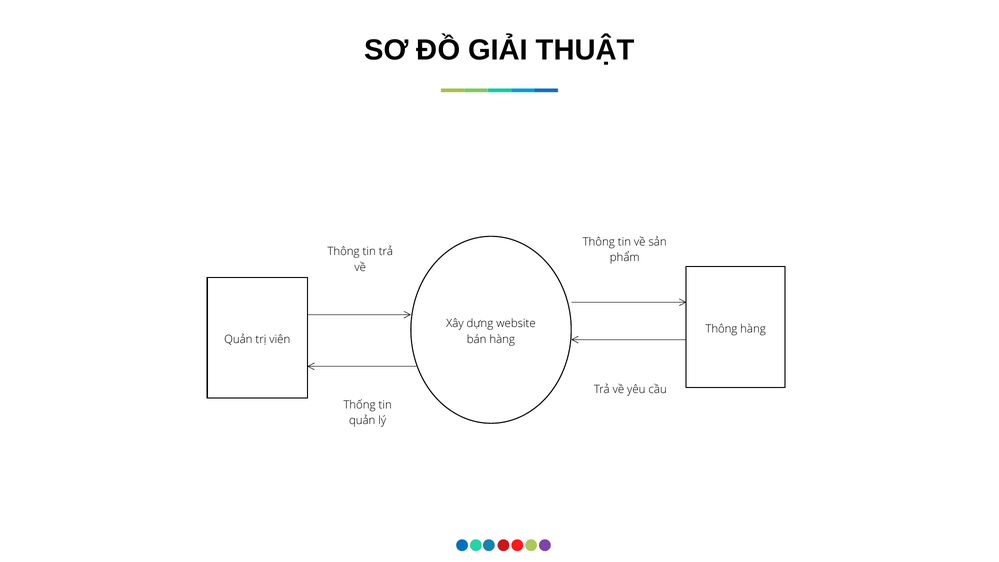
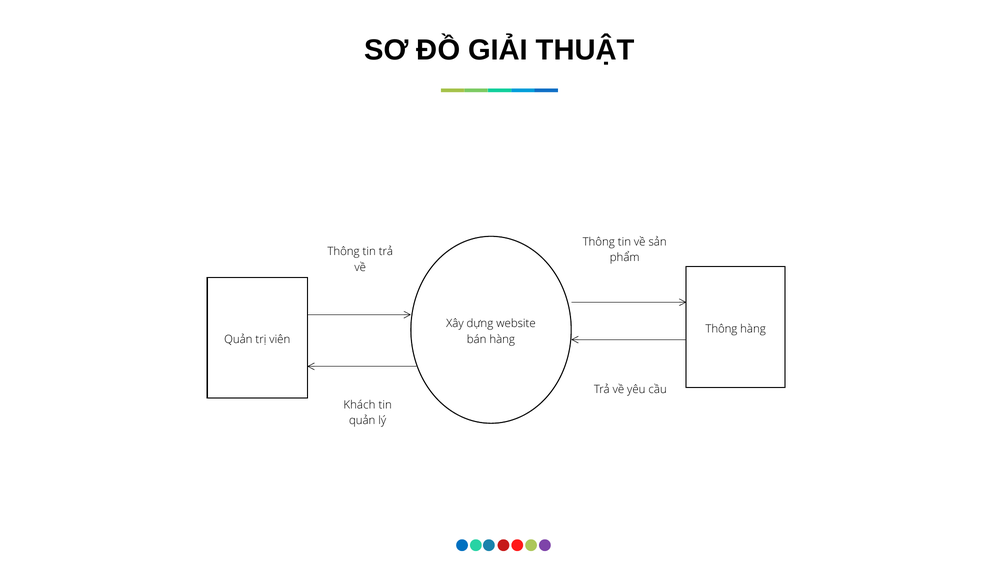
Thống: Thống -> Khách (359, 405)
